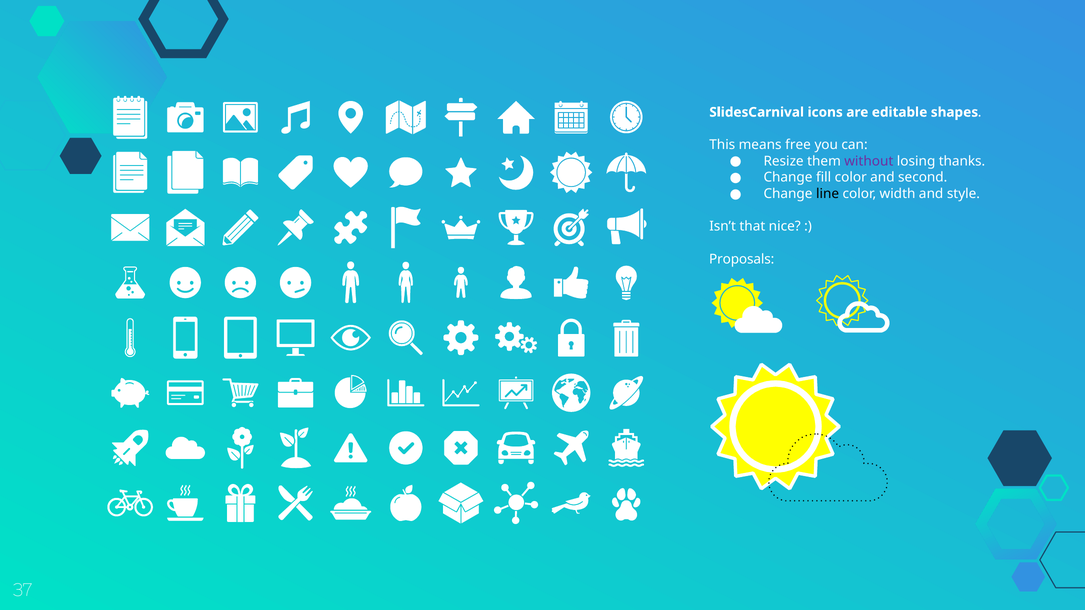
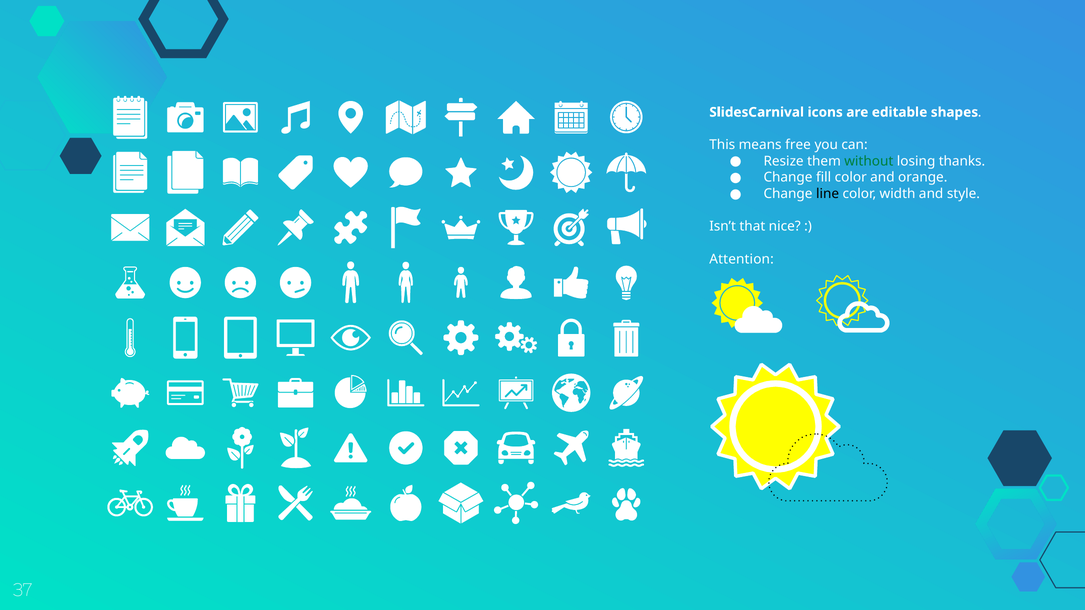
without colour: purple -> green (869, 161)
second: second -> orange (923, 178)
Proposals: Proposals -> Attention (742, 259)
